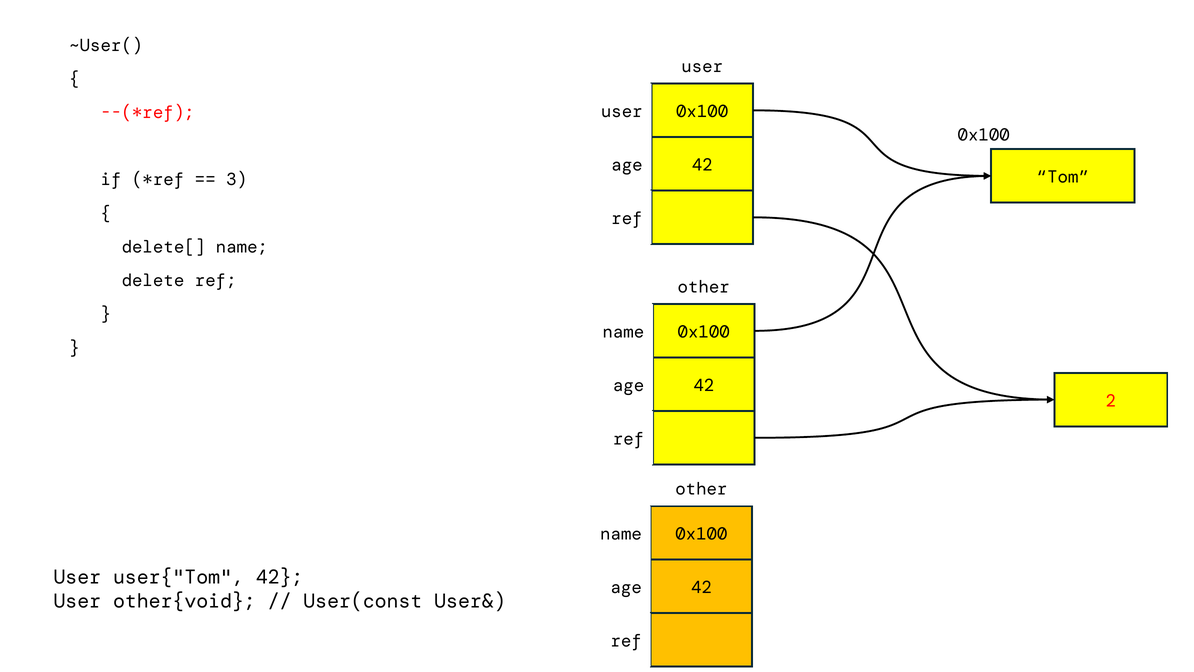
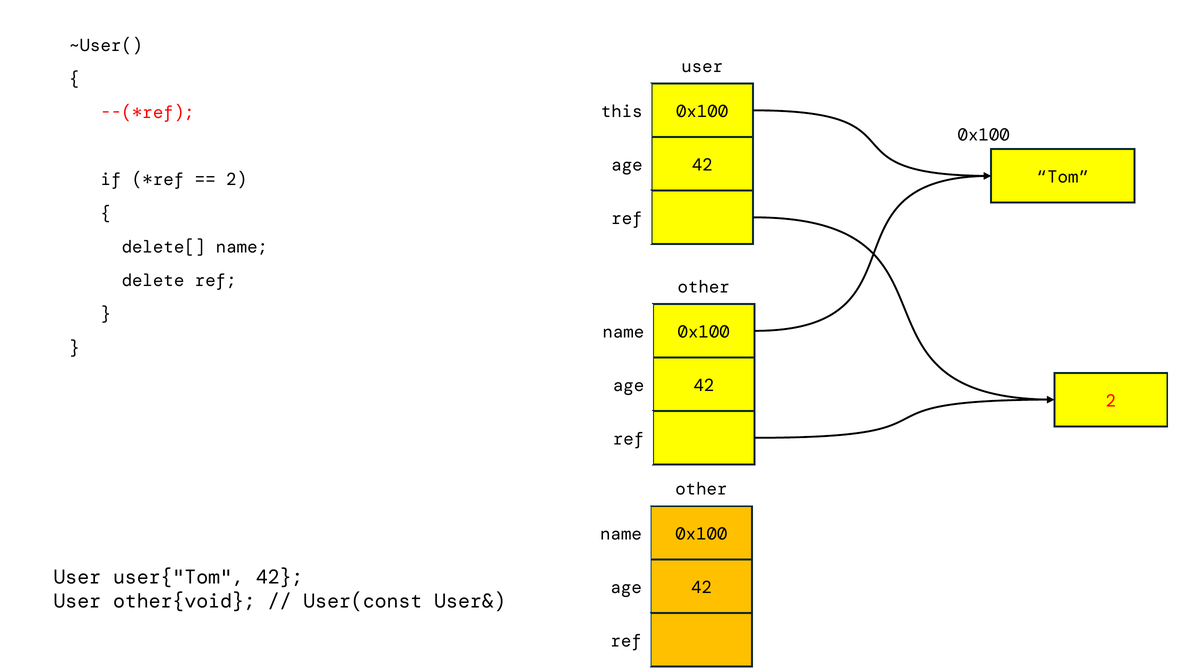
user: user -> this (622, 111)
3: 3 -> 2 (237, 180)
